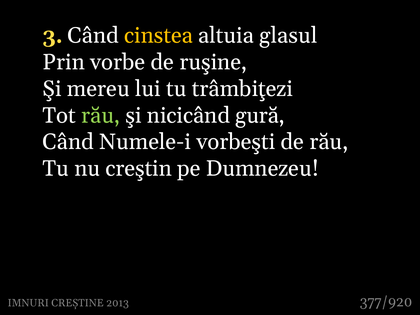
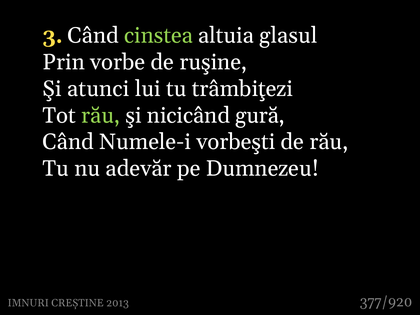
cinstea colour: yellow -> light green (159, 36)
mereu: mereu -> atunci (98, 89)
creştin: creştin -> adevăr (139, 169)
